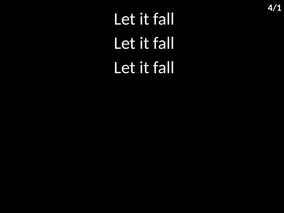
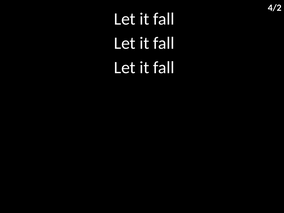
4/1: 4/1 -> 4/2 (275, 8)
